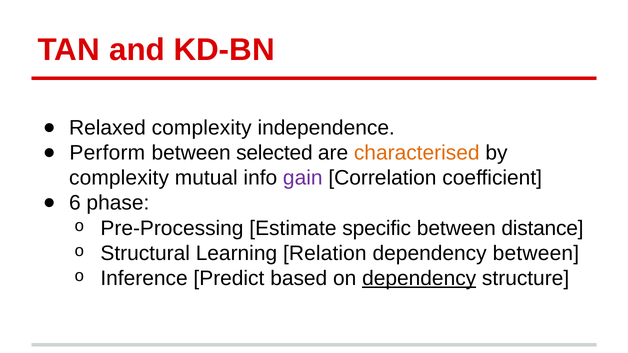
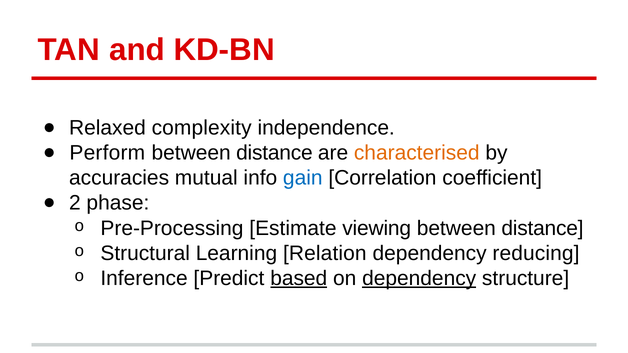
selected: selected -> distance (274, 153)
complexity: complexity -> accuracies (119, 178)
gain colour: purple -> blue (303, 178)
6: 6 -> 2 (75, 203)
specific: specific -> viewing (377, 228)
dependency between: between -> reducing (536, 253)
based underline: none -> present (299, 279)
